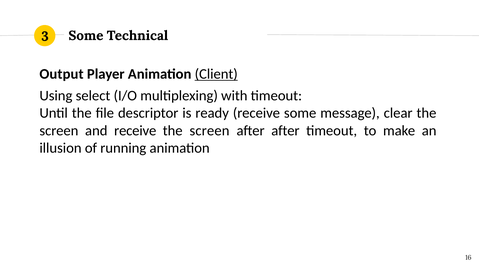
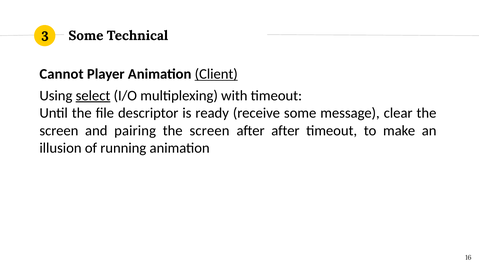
Output: Output -> Cannot (62, 74)
select underline: none -> present (93, 96)
and receive: receive -> pairing (135, 131)
